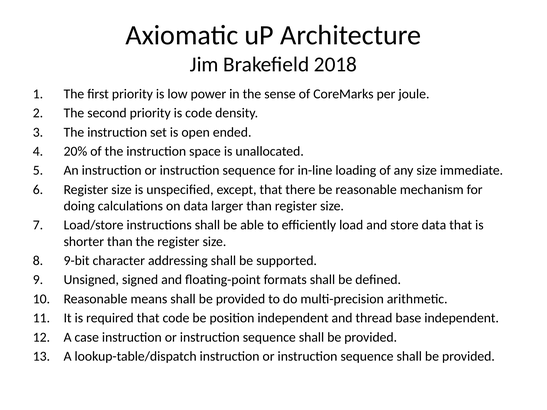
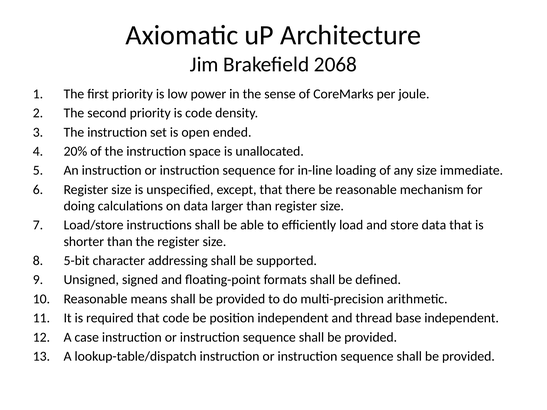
2018: 2018 -> 2068 (335, 64)
9-bit: 9-bit -> 5-bit (77, 261)
